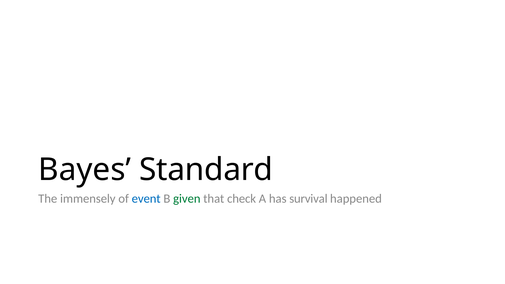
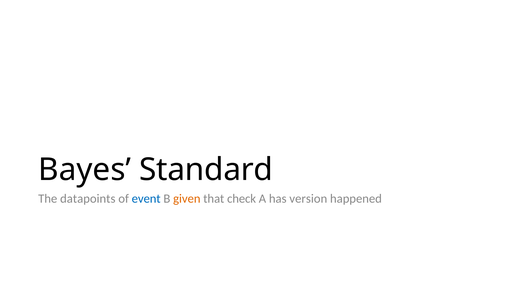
immensely: immensely -> datapoints (88, 199)
given colour: green -> orange (187, 199)
survival: survival -> version (308, 199)
